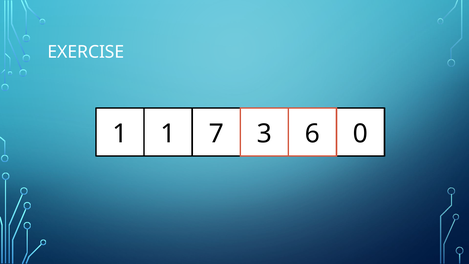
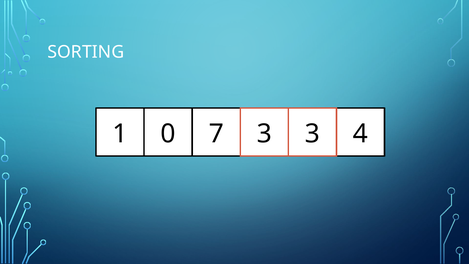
EXERCISE: EXERCISE -> SORTING (86, 52)
1 1: 1 -> 0 (168, 134)
3 6: 6 -> 3 (312, 134)
0: 0 -> 4 (361, 134)
